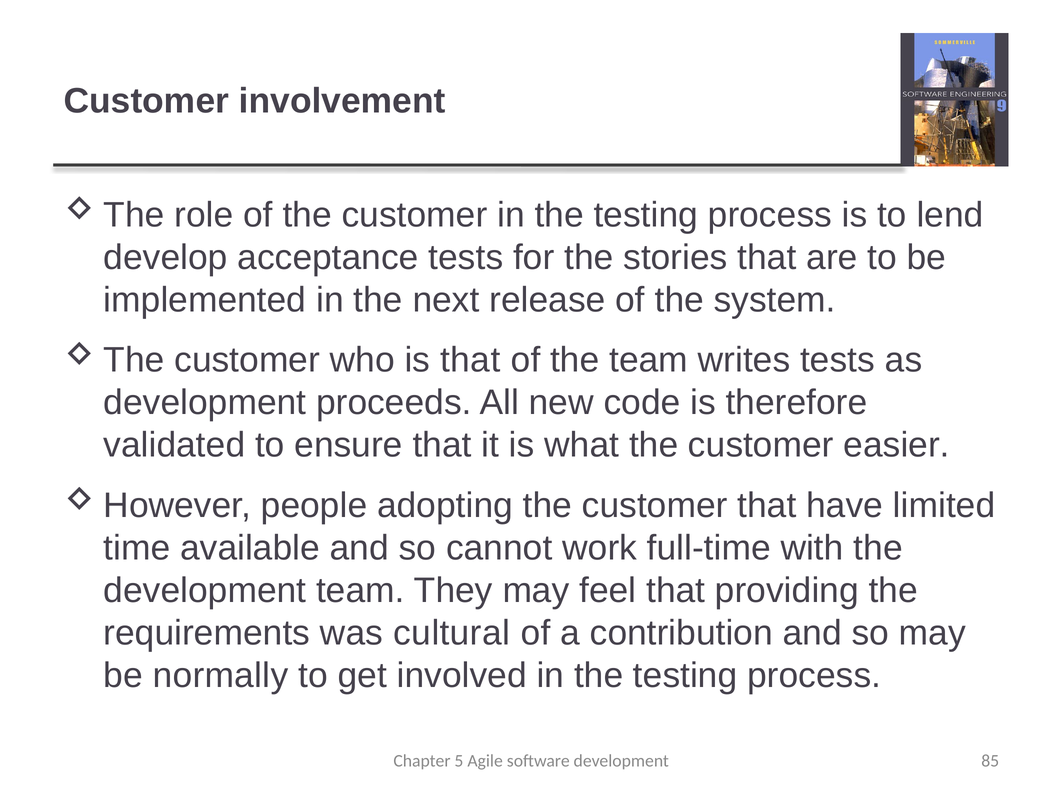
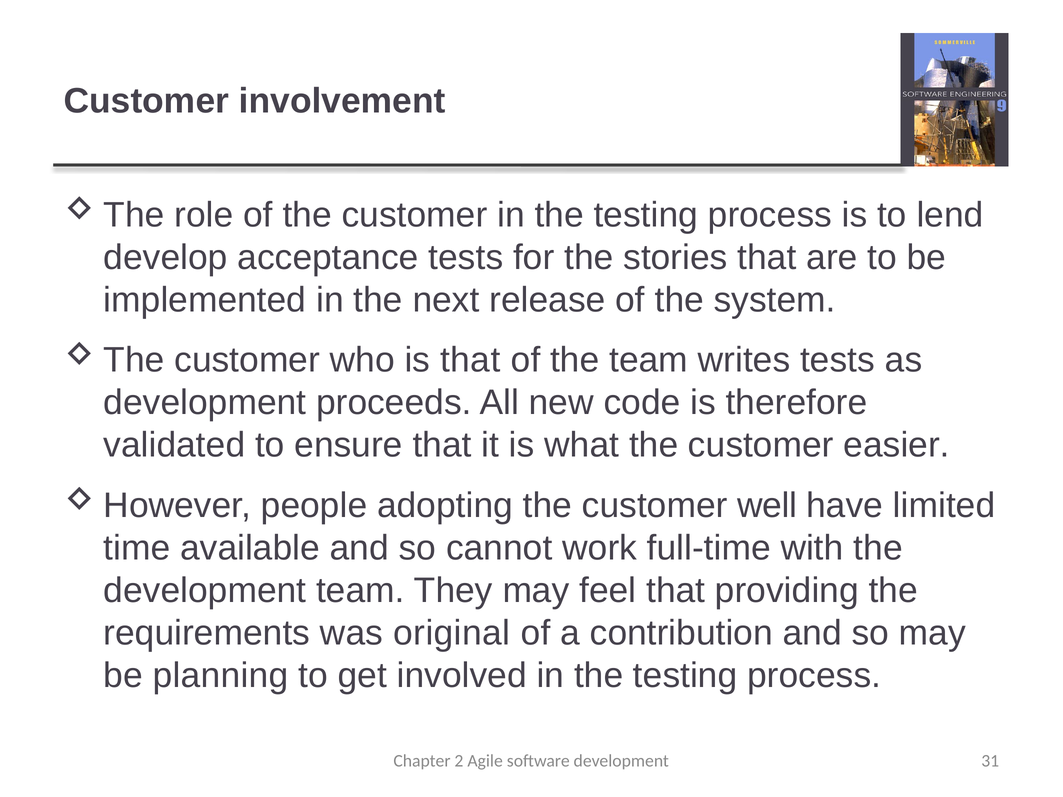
customer that: that -> well (767, 506)
cultural: cultural -> original (452, 633)
normally: normally -> planning (221, 676)
5: 5 -> 2 (459, 761)
85: 85 -> 31 (990, 761)
